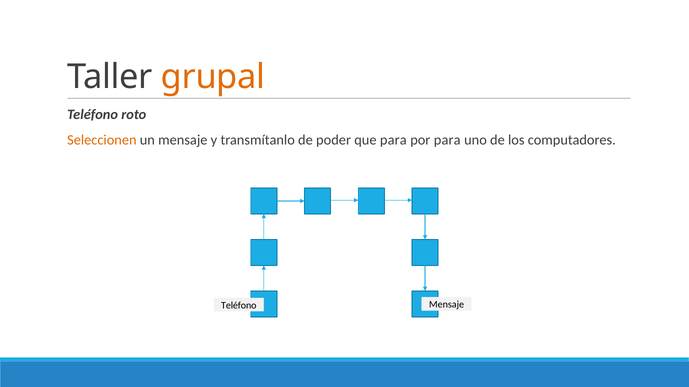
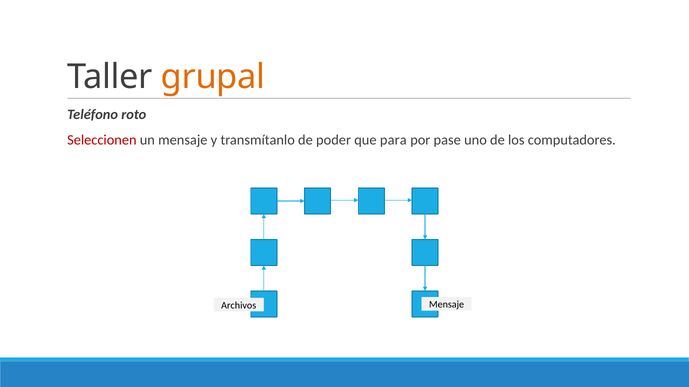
Seleccionen colour: orange -> red (102, 140)
por para: para -> pase (447, 140)
Teléfono: Teléfono -> Archivos (239, 306)
